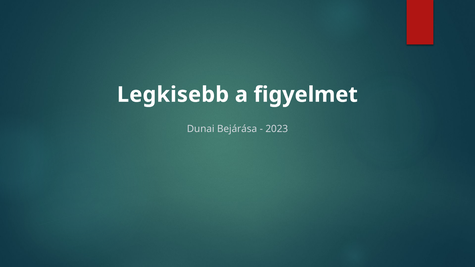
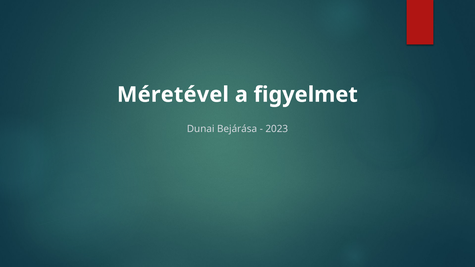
Legkisebb: Legkisebb -> Méretével (173, 95)
